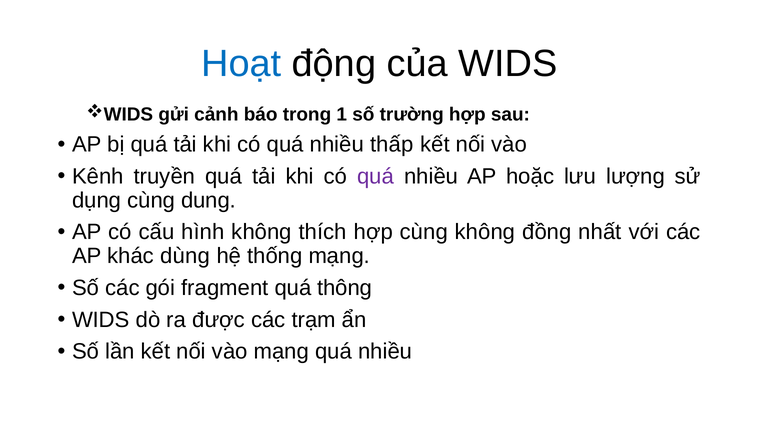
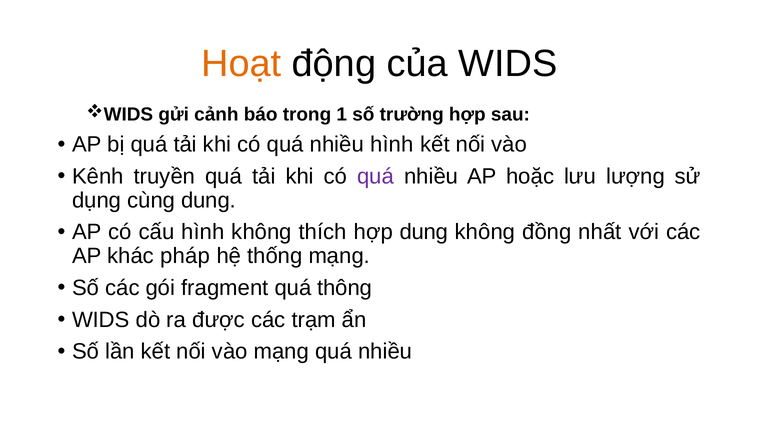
Hoạt colour: blue -> orange (241, 64)
nhiều thấp: thấp -> hình (392, 145)
hợp cùng: cùng -> dung (424, 232)
dùng: dùng -> pháp (185, 256)
